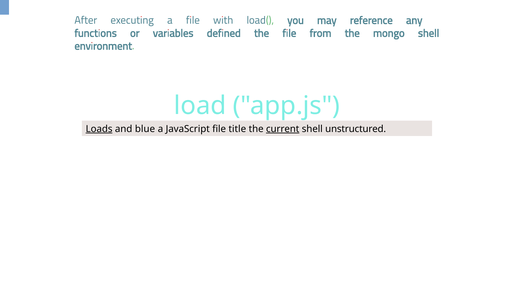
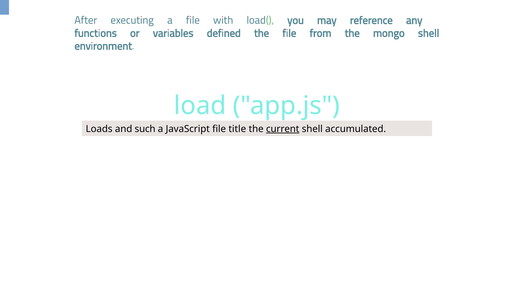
Loads underline: present -> none (99, 129)
blue: blue -> such (145, 129)
unstructured: unstructured -> accumulated (356, 129)
